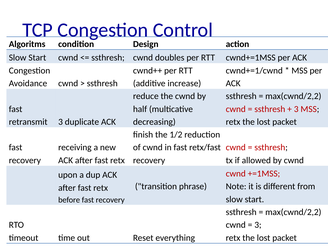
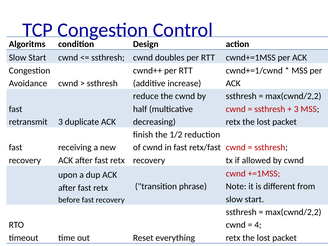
3: 3 -> 4 (258, 225)
